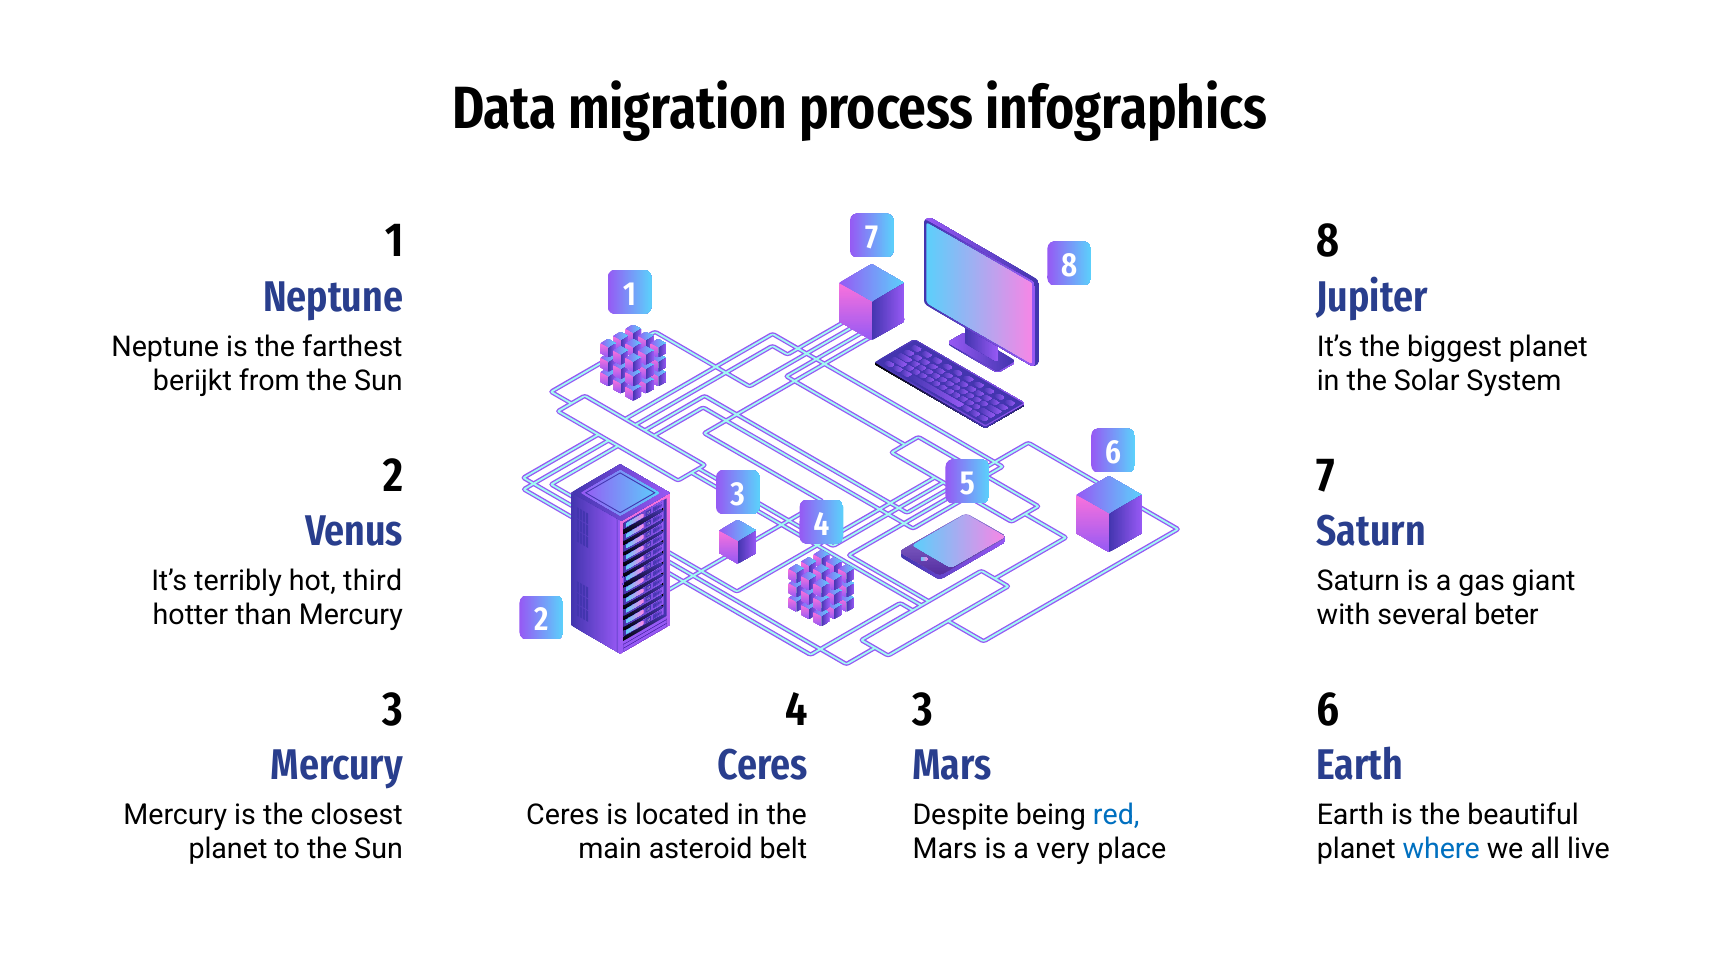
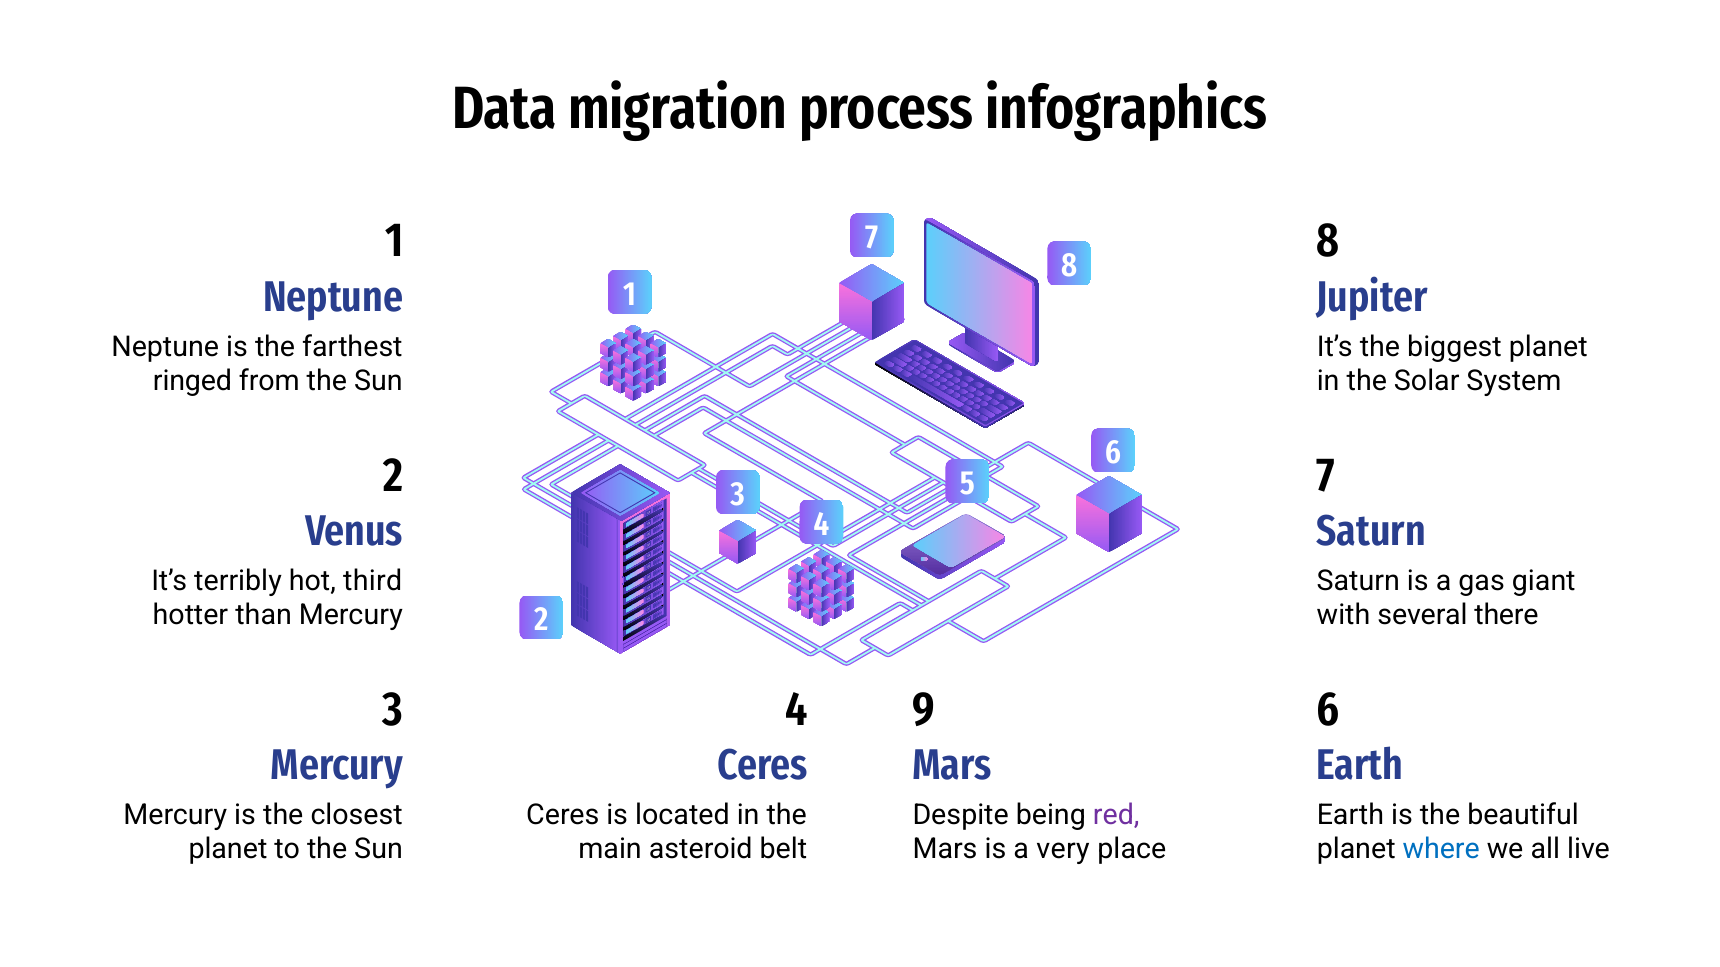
berijkt: berijkt -> ringed (193, 381)
beter: beter -> there (1506, 616)
4 3: 3 -> 9 (924, 710)
red colour: blue -> purple (1116, 815)
